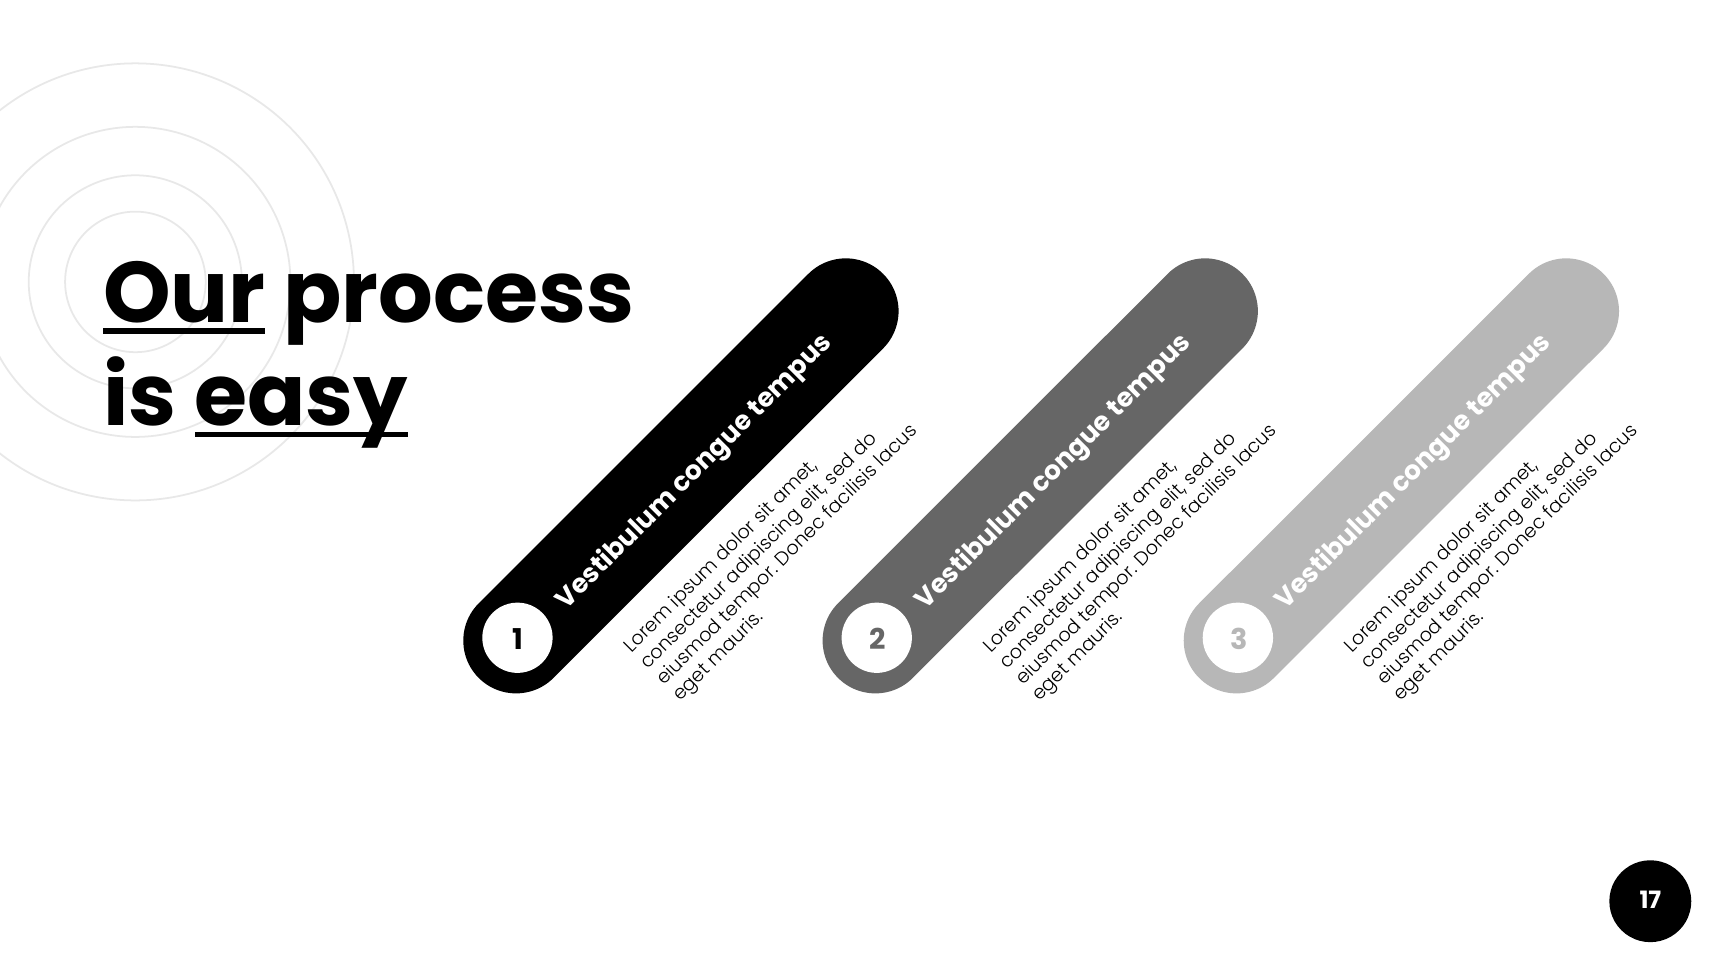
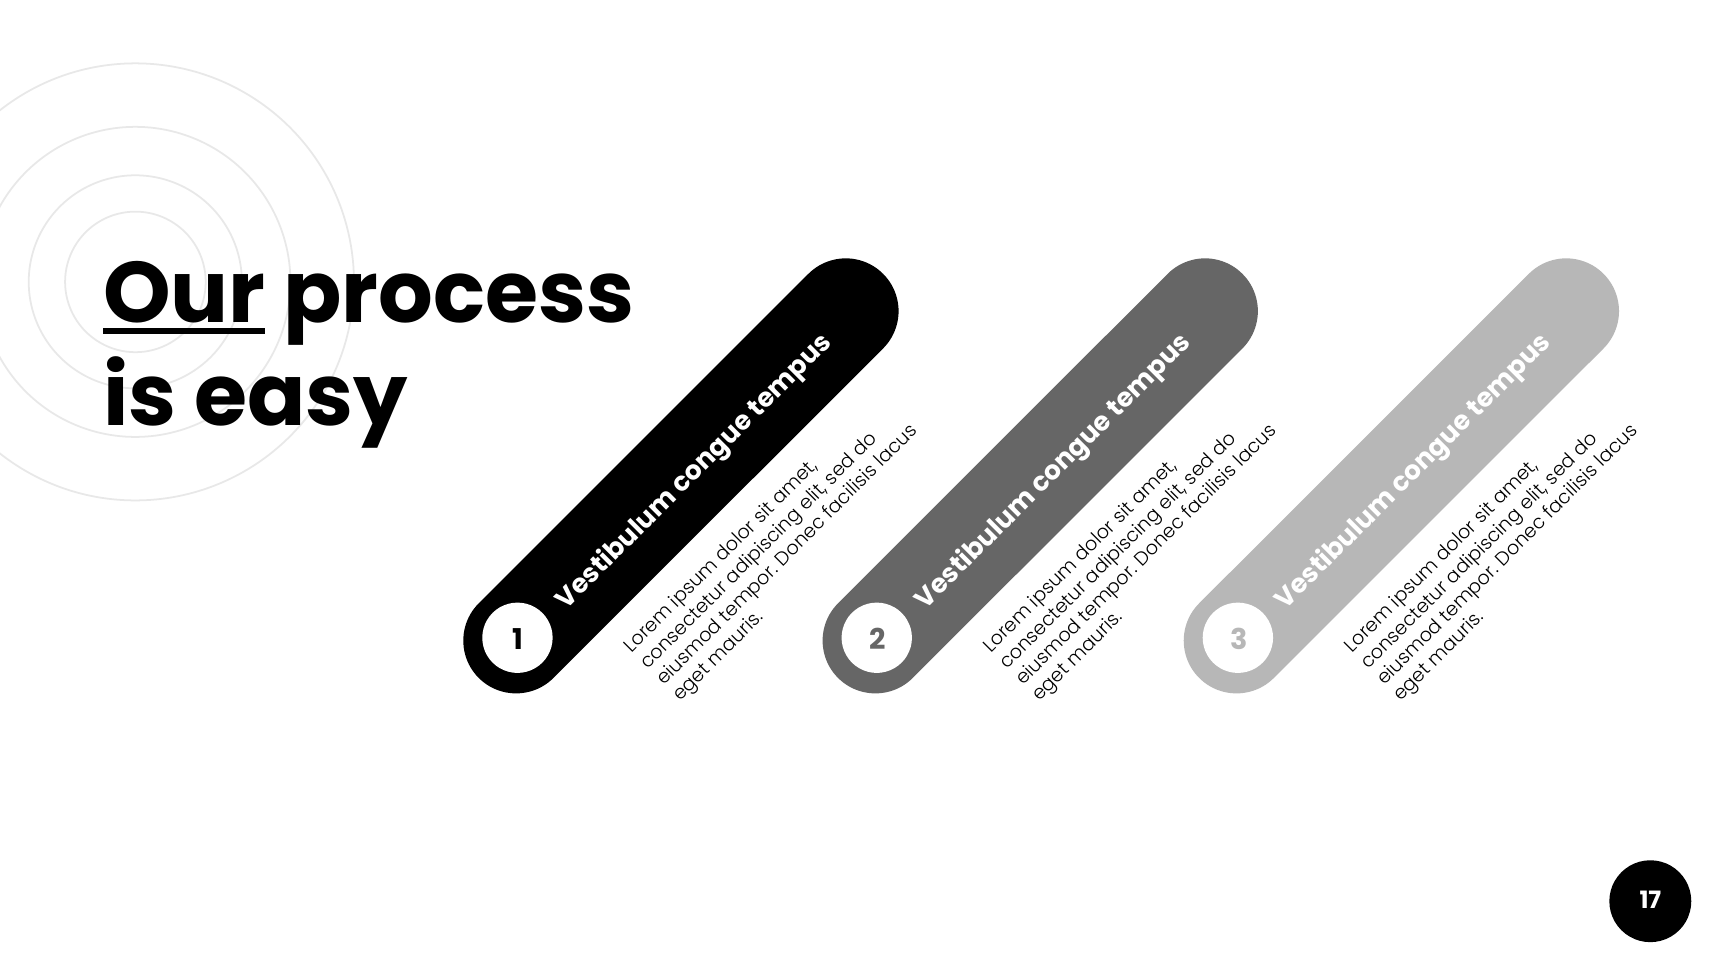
easy underline: present -> none (301, 397)
